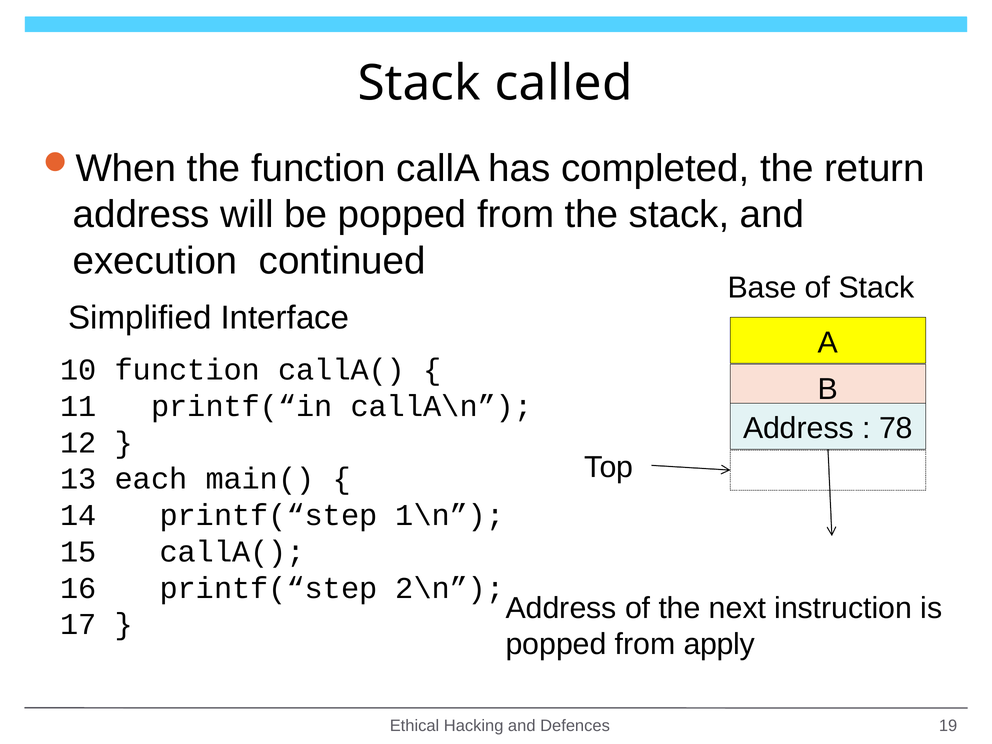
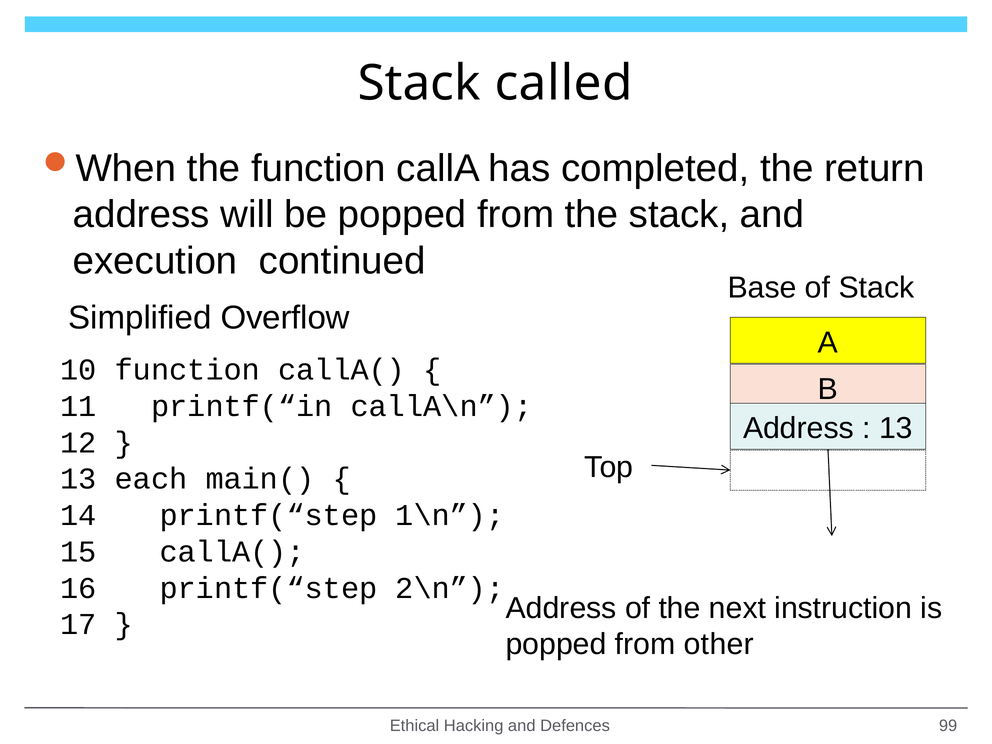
Interface: Interface -> Overflow (285, 318)
78: 78 -> 13 (896, 428)
apply: apply -> other (719, 644)
19: 19 -> 99 (948, 726)
